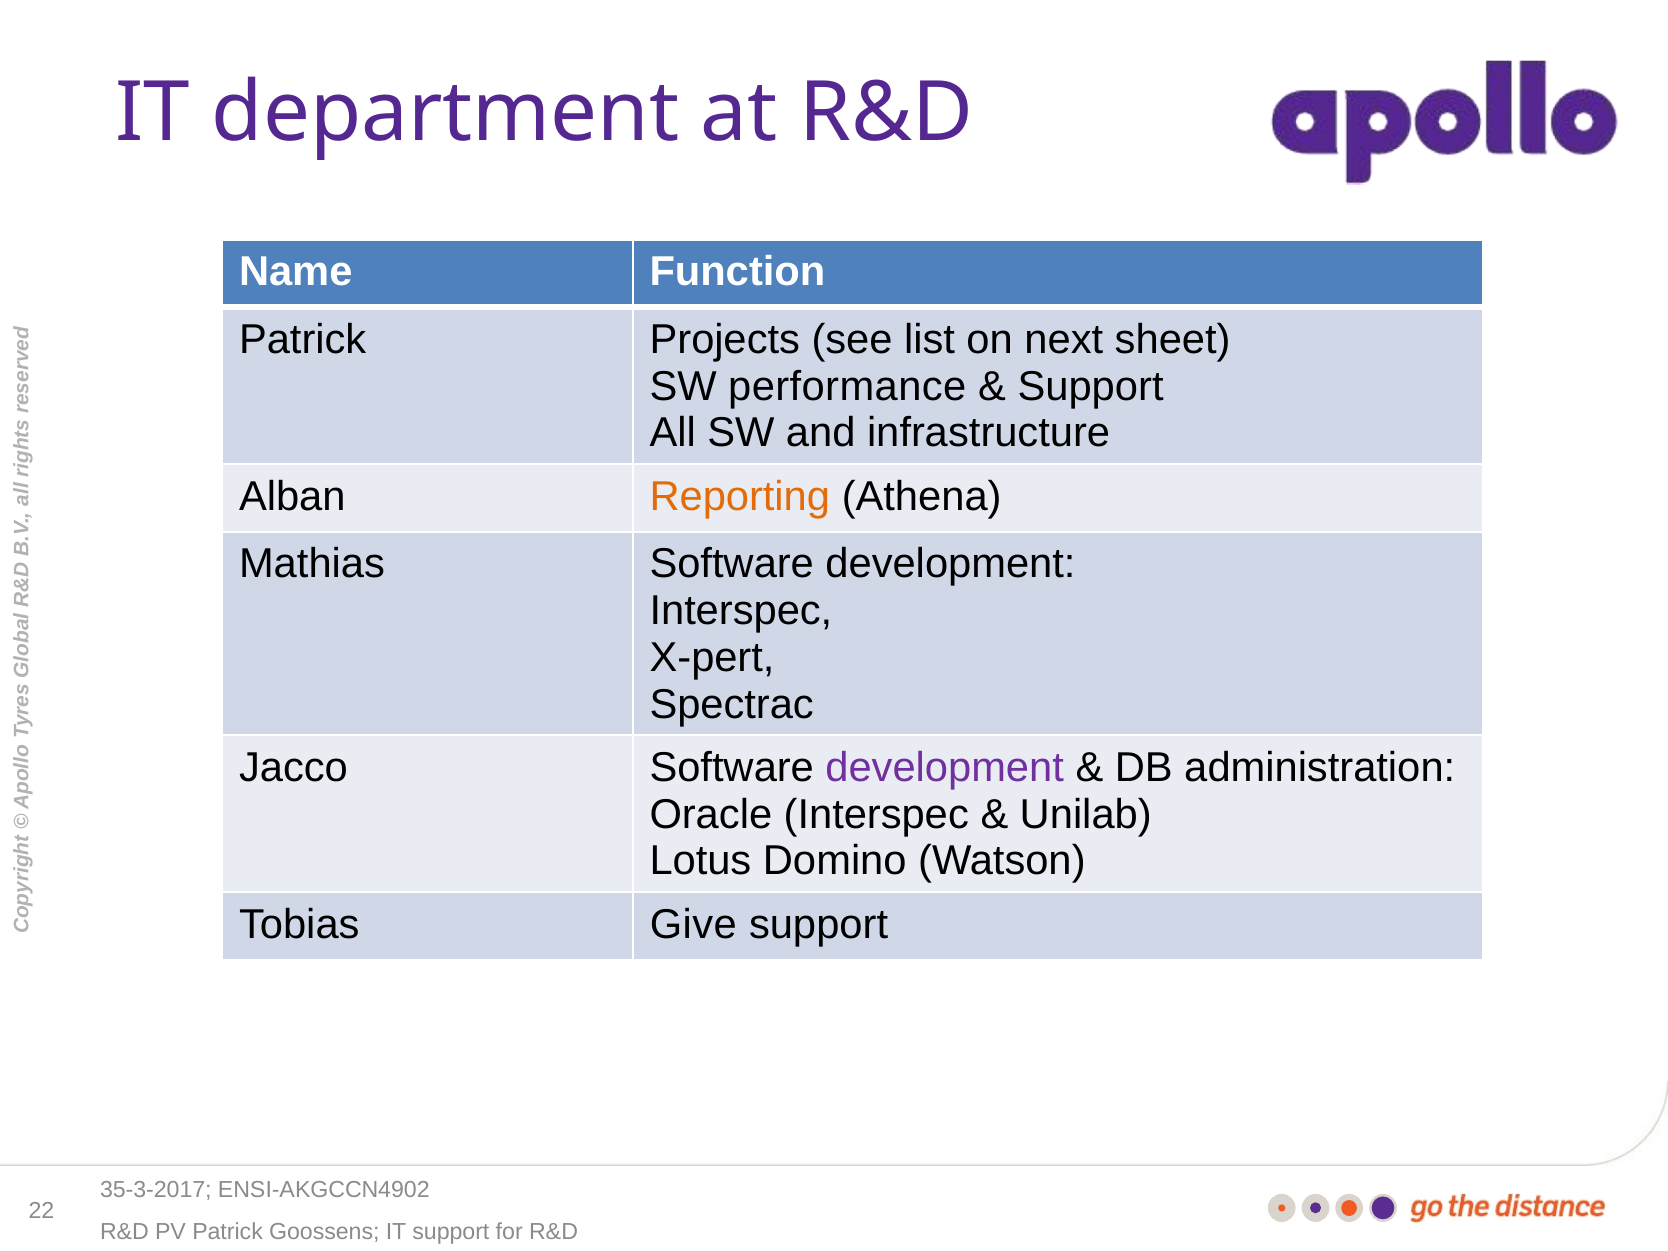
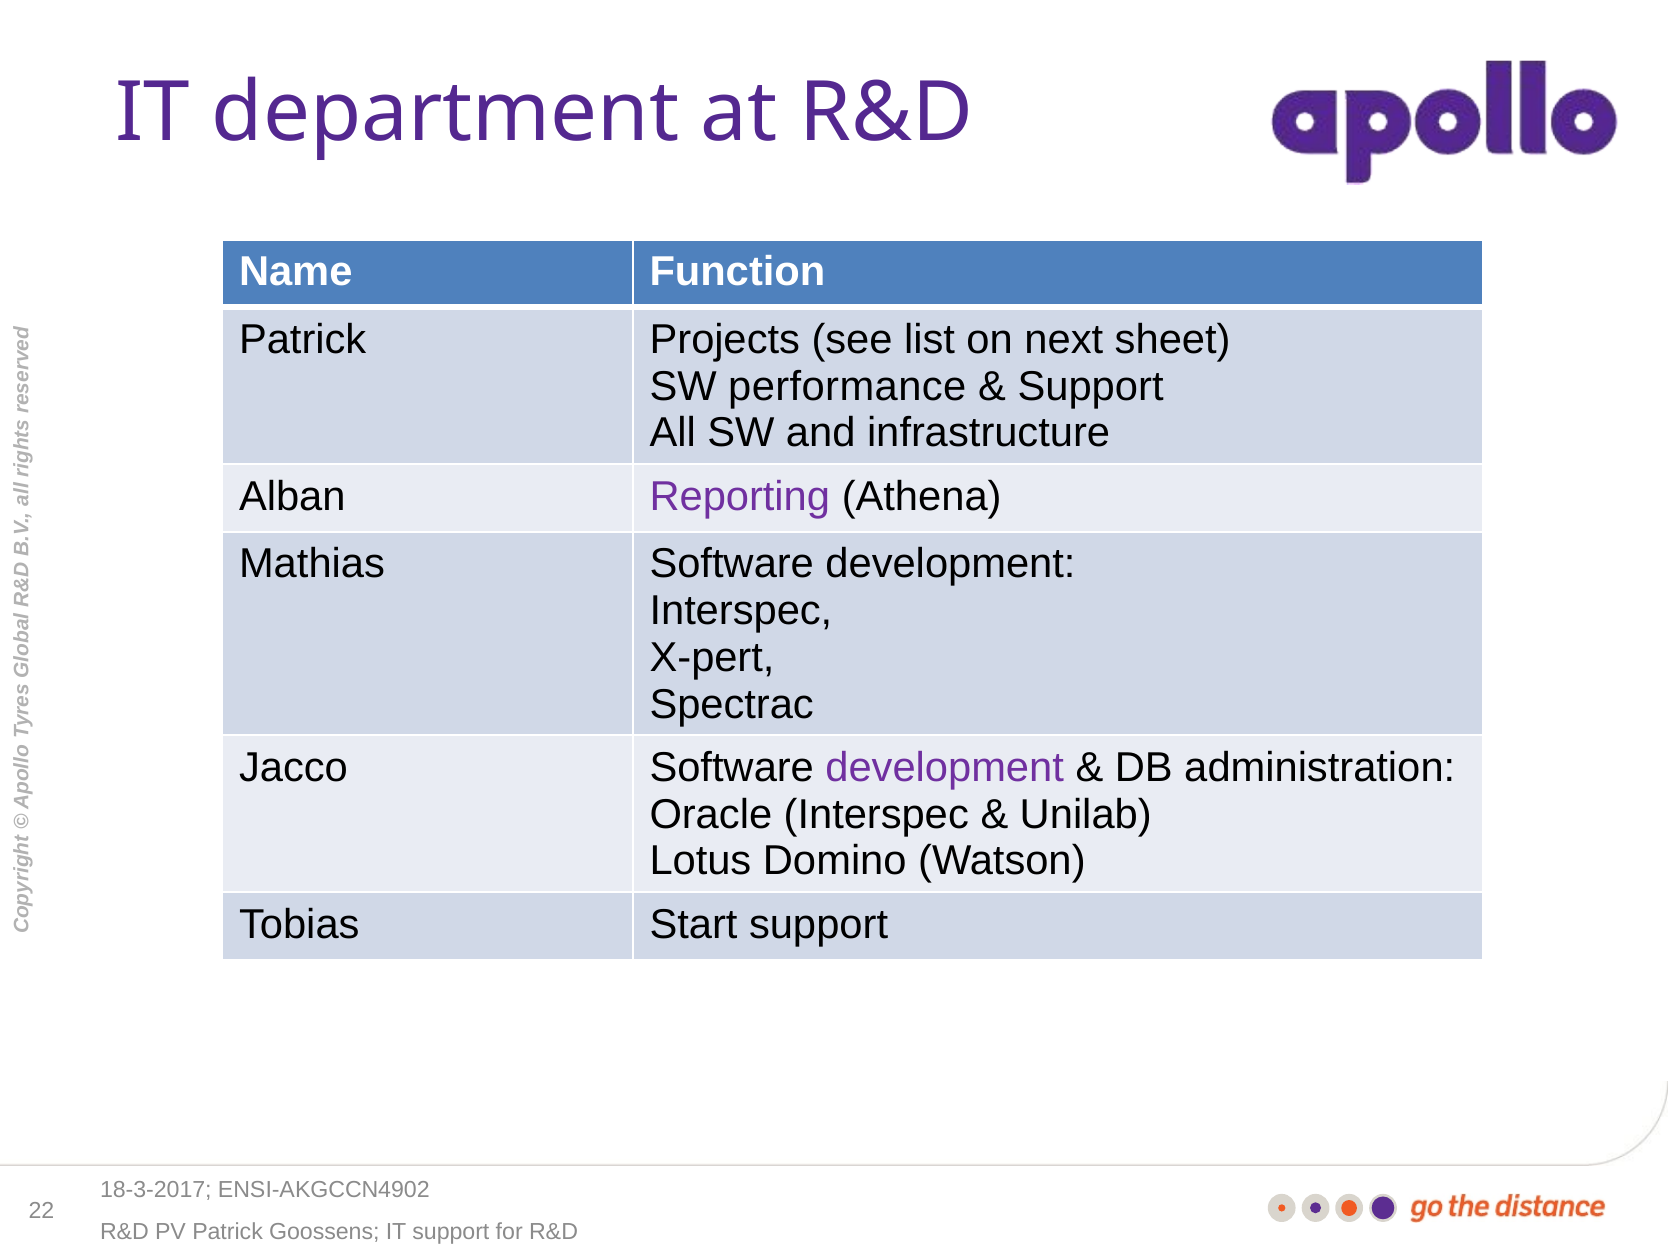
Reporting colour: orange -> purple (740, 497)
Give: Give -> Start (694, 925)
35-3-2017: 35-3-2017 -> 18-3-2017 (156, 1189)
